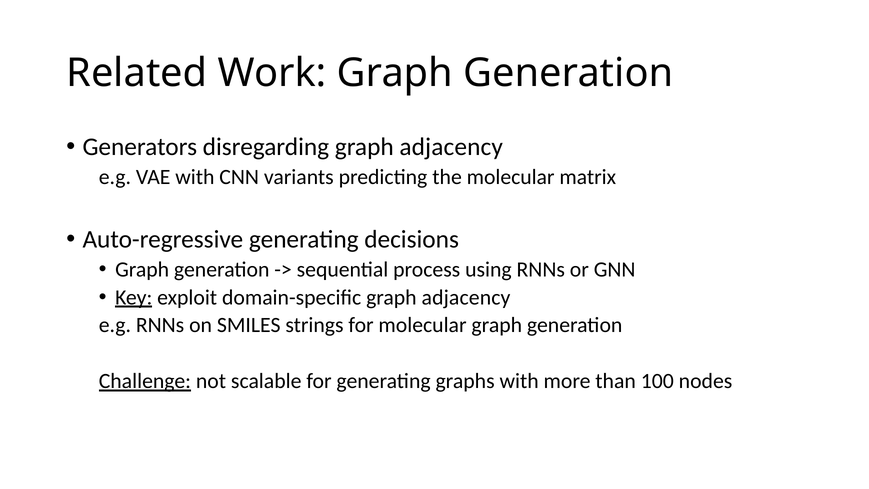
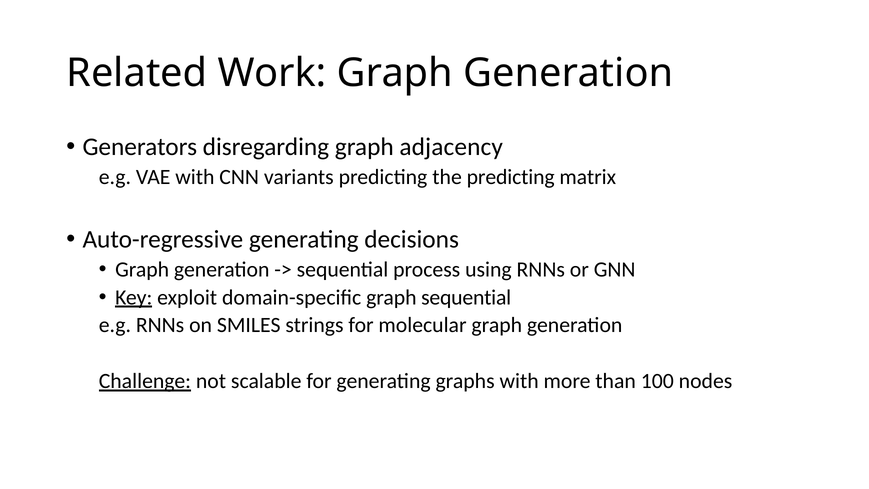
the molecular: molecular -> predicting (511, 177)
domain-specific graph adjacency: adjacency -> sequential (466, 297)
